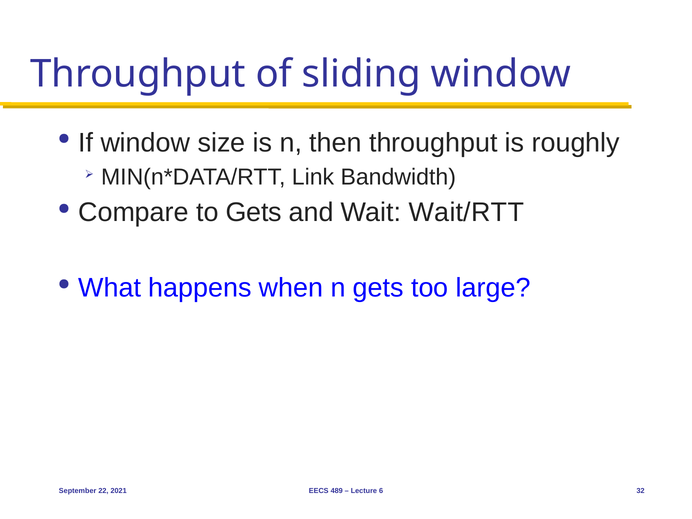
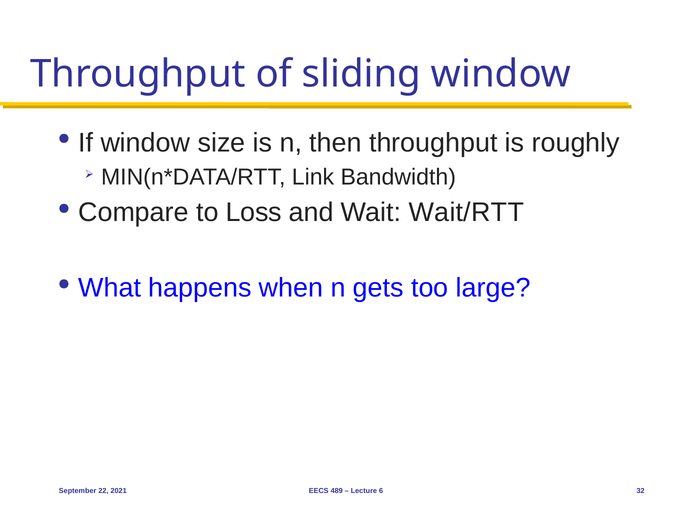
to Gets: Gets -> Loss (254, 213)
